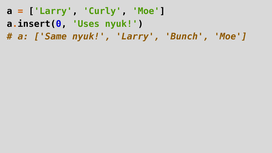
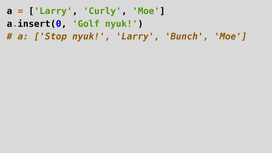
Uses: Uses -> Golf (86, 24)
Same: Same -> Stop (50, 36)
